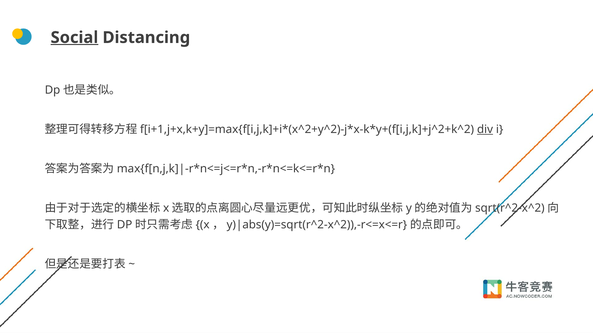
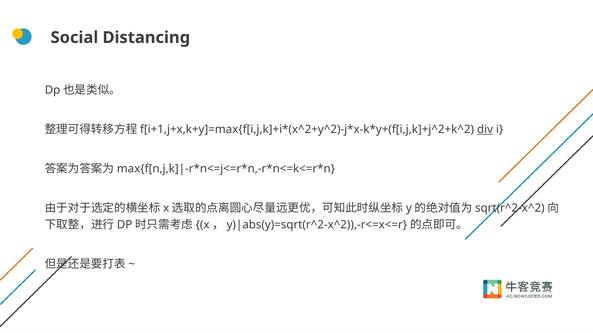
Social underline: present -> none (74, 38)
